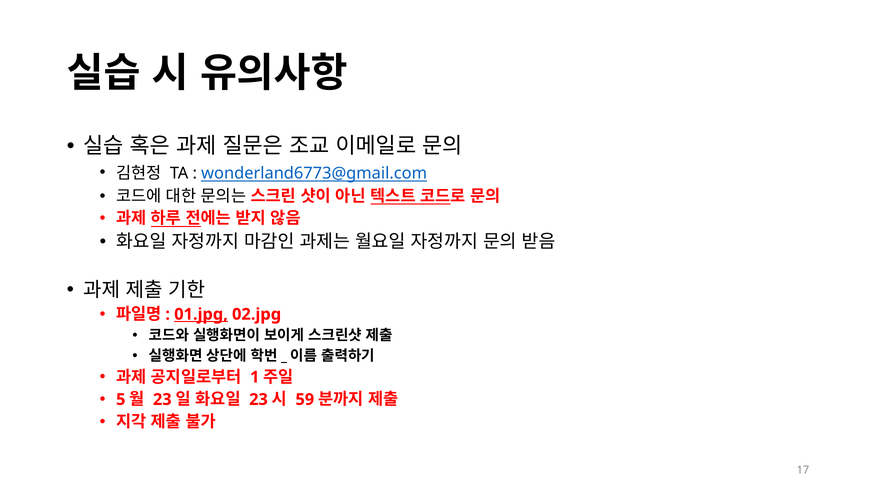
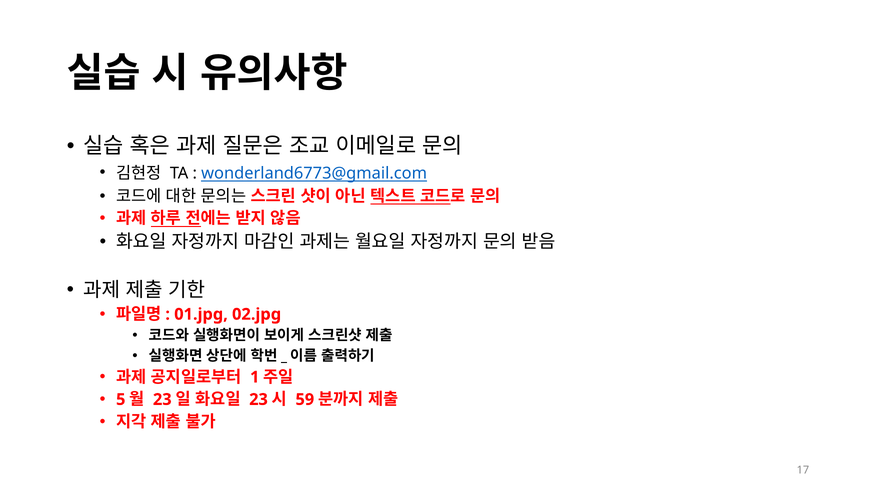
01.jpg underline: present -> none (201, 314)
